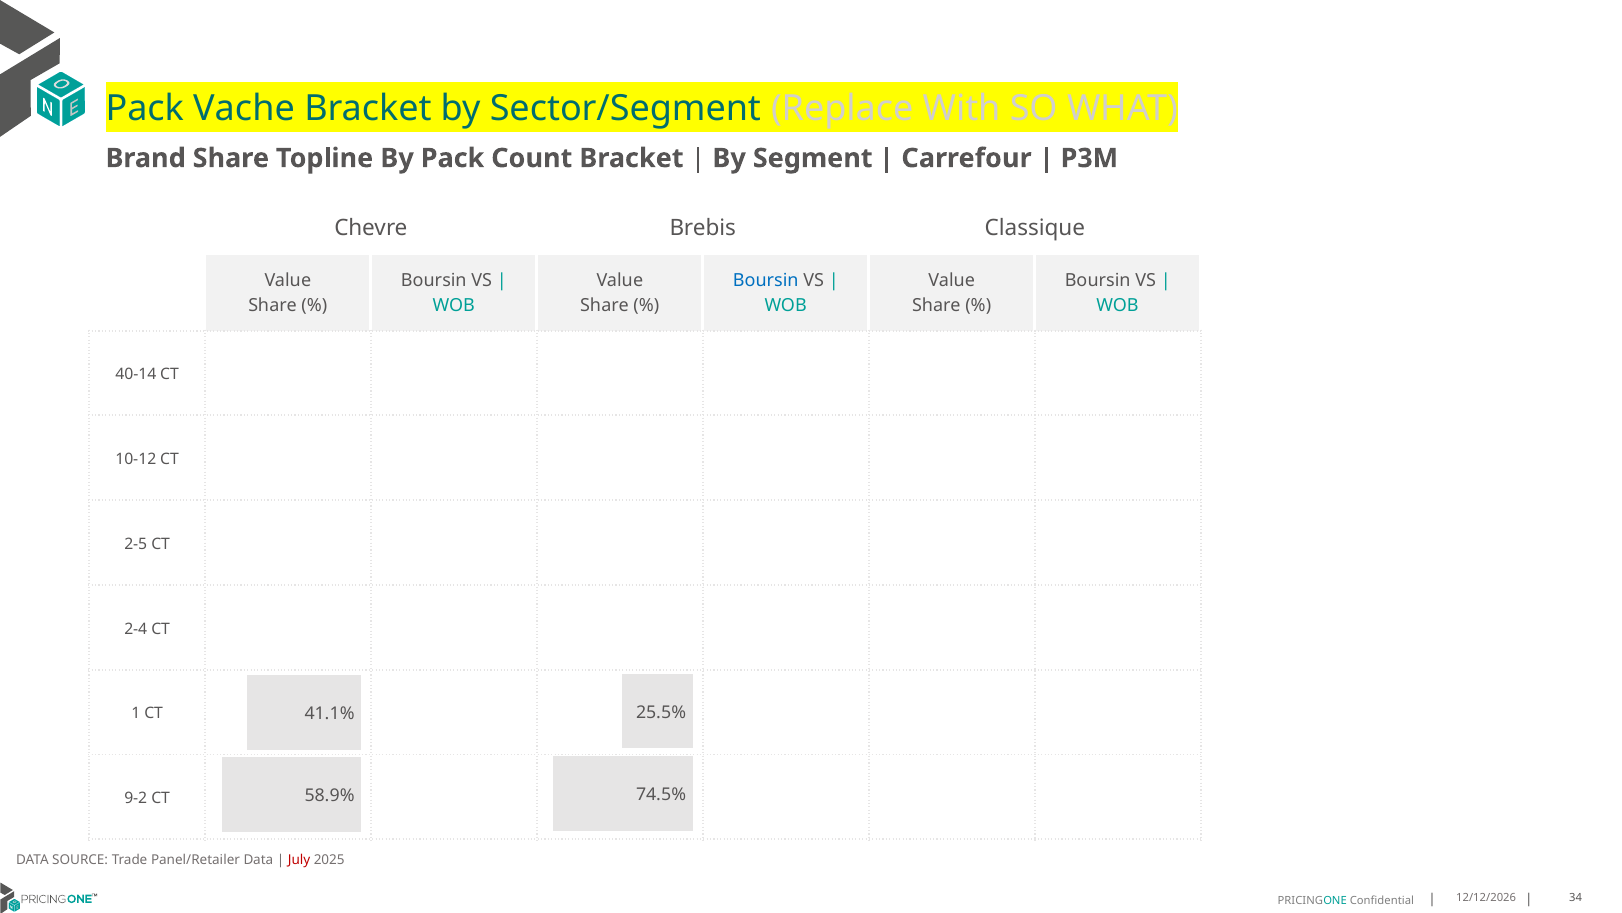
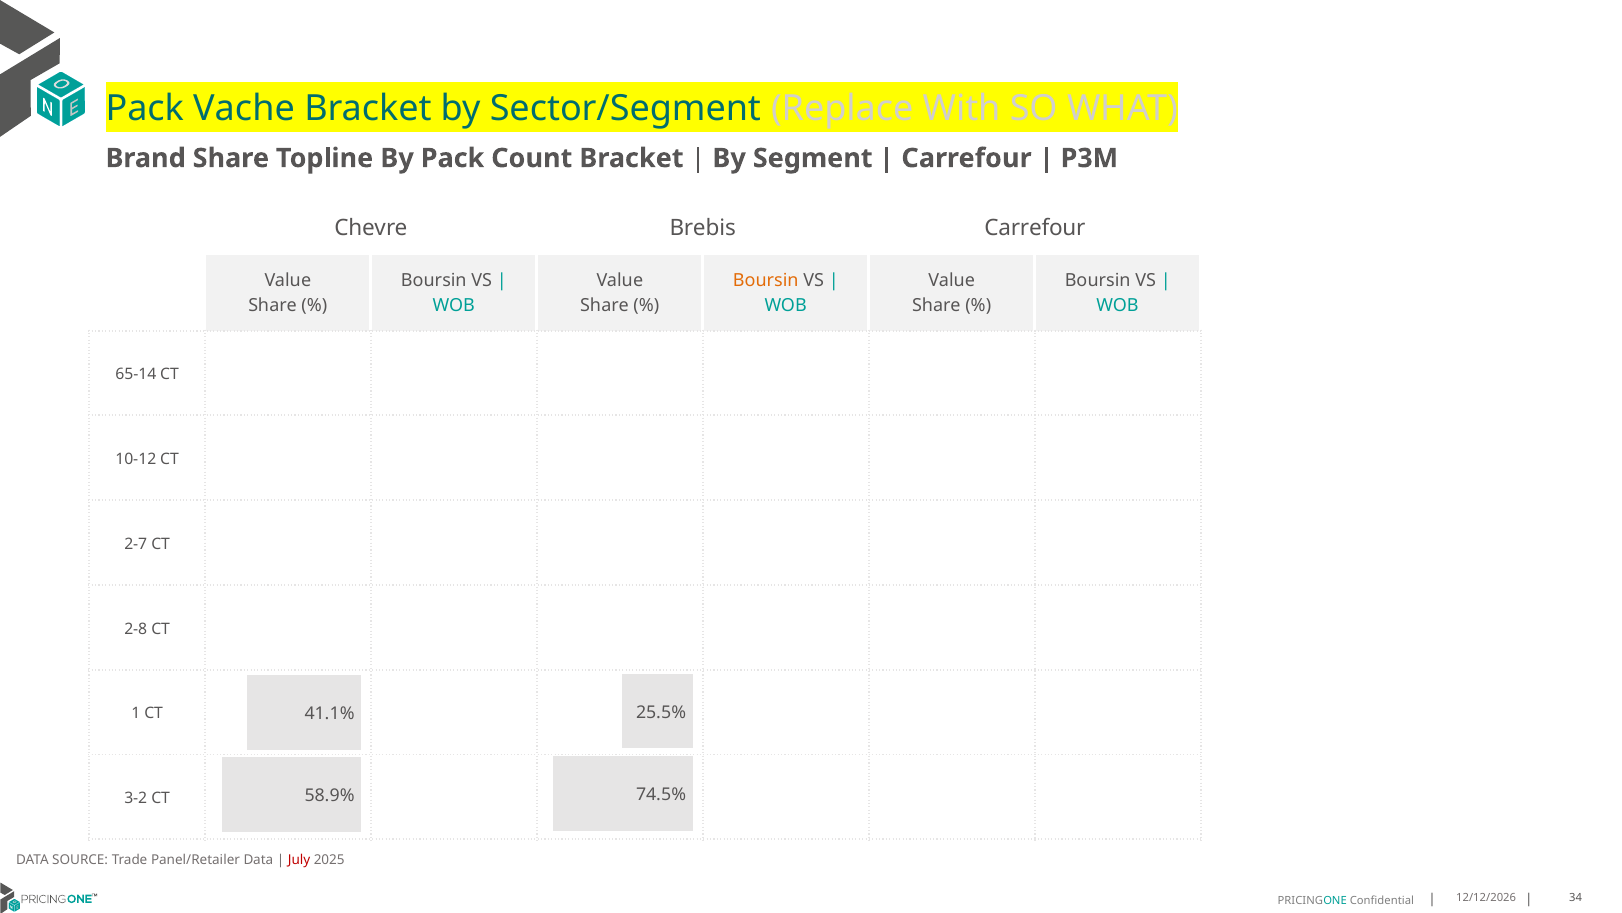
Brebis Classique: Classique -> Carrefour (1035, 228)
Boursin colour: blue -> orange (766, 281)
40-14: 40-14 -> 65-14 (136, 374)
2-5: 2-5 -> 2-7 (136, 544)
2-4: 2-4 -> 2-8 (136, 628)
9-2: 9-2 -> 3-2 (136, 798)
